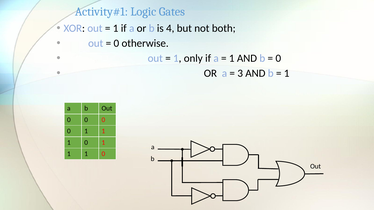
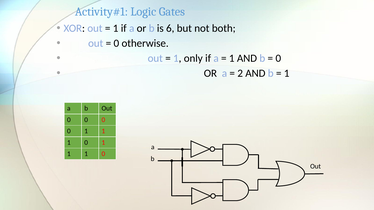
4: 4 -> 6 (170, 28)
3: 3 -> 2 (240, 73)
